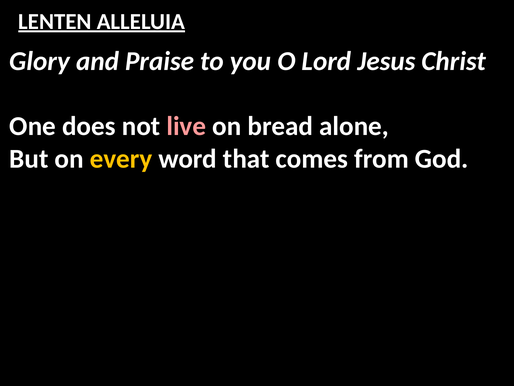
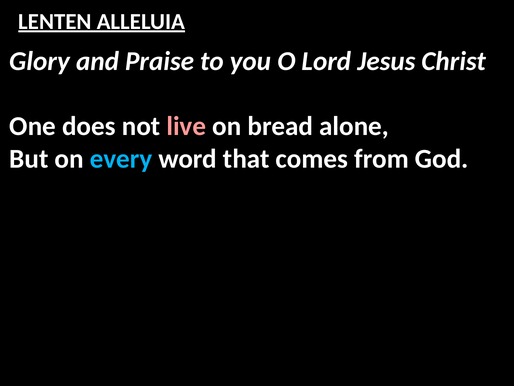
every colour: yellow -> light blue (121, 159)
